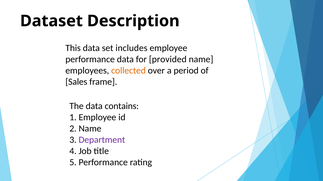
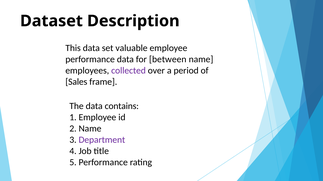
includes: includes -> valuable (132, 48)
provided: provided -> between (168, 59)
collected colour: orange -> purple (128, 71)
